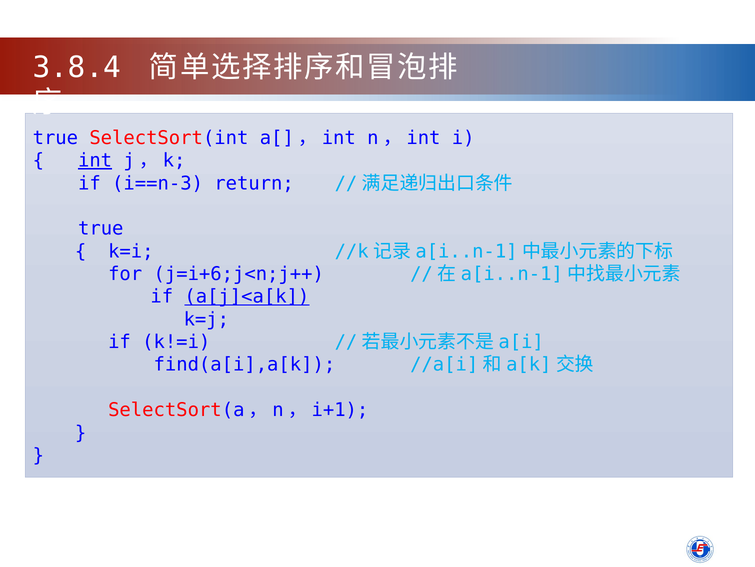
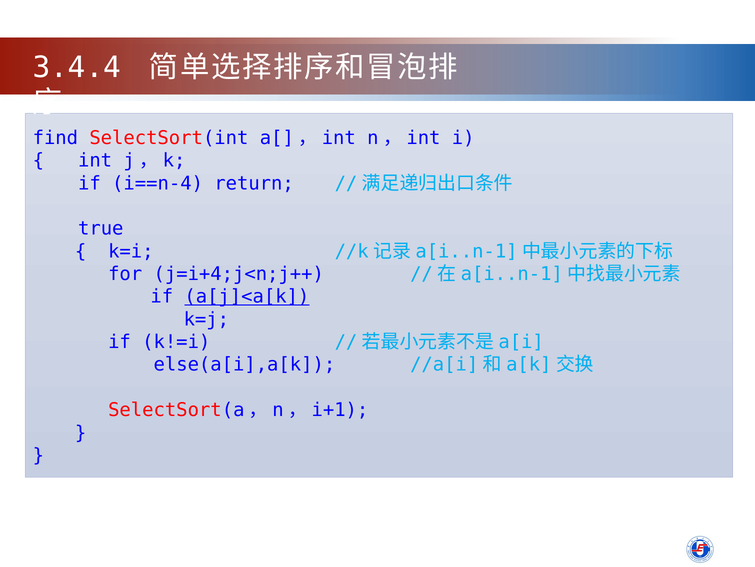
3.8.4: 3.8.4 -> 3.4.4 (77, 67)
true: true -> find (55, 138)
int underline: present -> none (95, 160)
i==n-3: i==n-3 -> i==n-4 (158, 183)
j=i+6;j<n;j++: j=i+6;j<n;j++ -> j=i+4;j<n;j++ (239, 274)
find(a[i],a[k: find(a[i],a[k -> else(a[i],a[k (244, 364)
